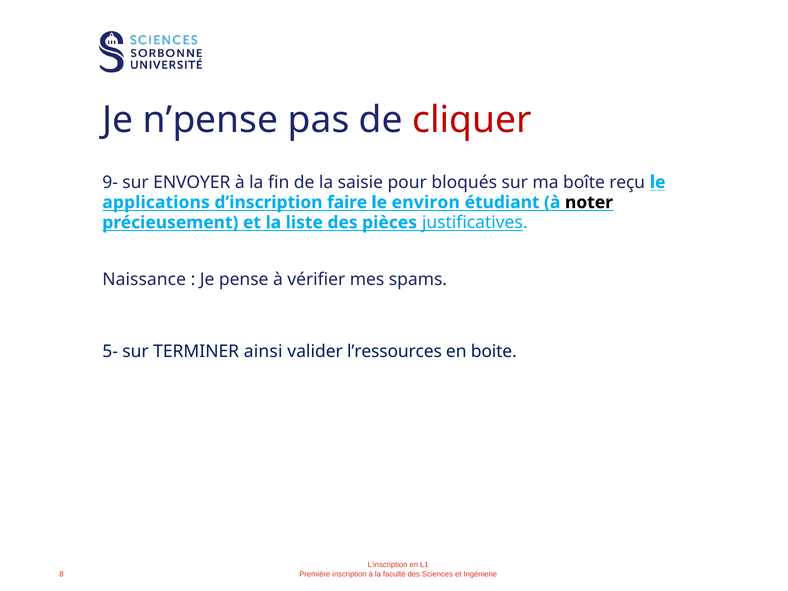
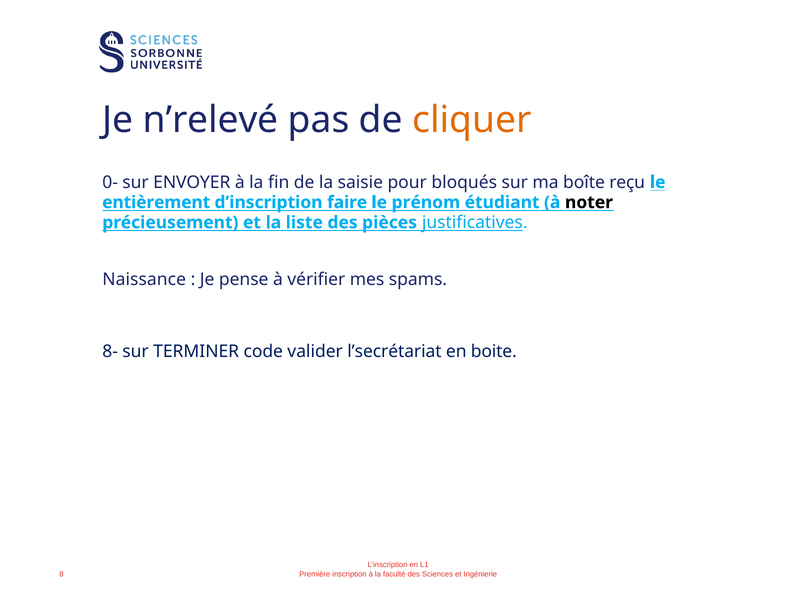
n’pense: n’pense -> n’relevé (211, 120)
cliquer colour: red -> orange (472, 120)
9-: 9- -> 0- (110, 182)
applications: applications -> entièrement (156, 202)
environ: environ -> prénom (426, 202)
5-: 5- -> 8- (110, 352)
ainsi: ainsi -> code (263, 352)
l’ressources: l’ressources -> l’secrétariat (394, 352)
